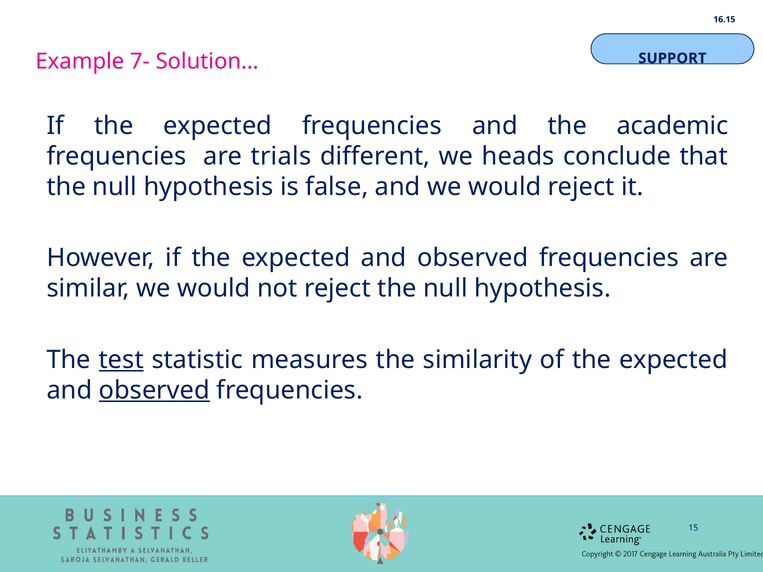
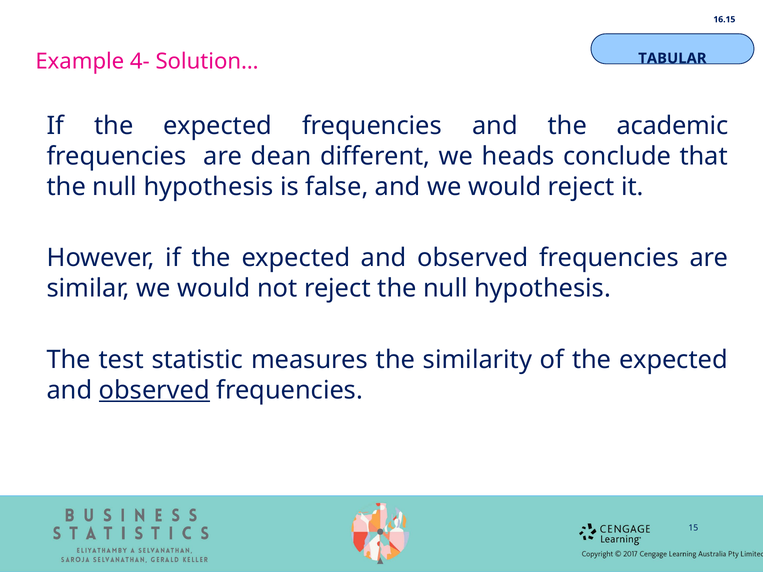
7-: 7- -> 4- (140, 62)
SUPPORT: SUPPORT -> TABULAR (672, 58)
trials: trials -> dean (281, 156)
test underline: present -> none (121, 360)
